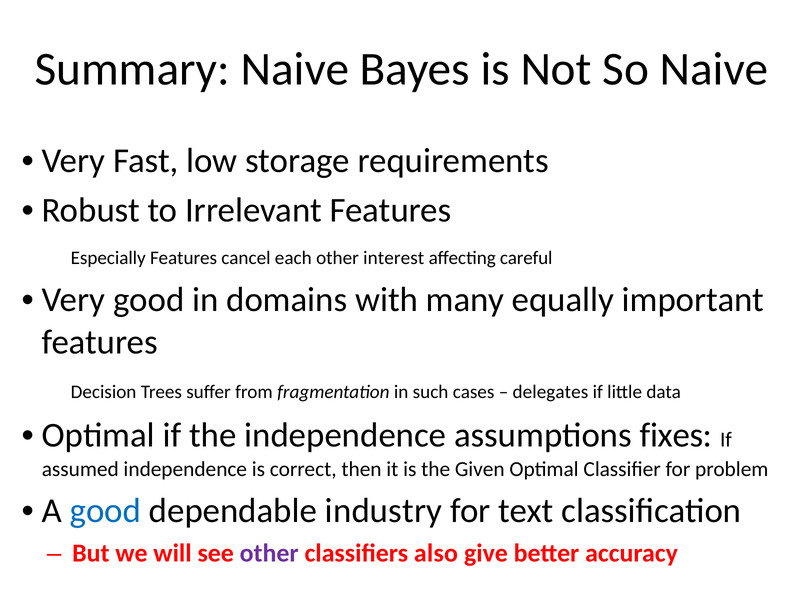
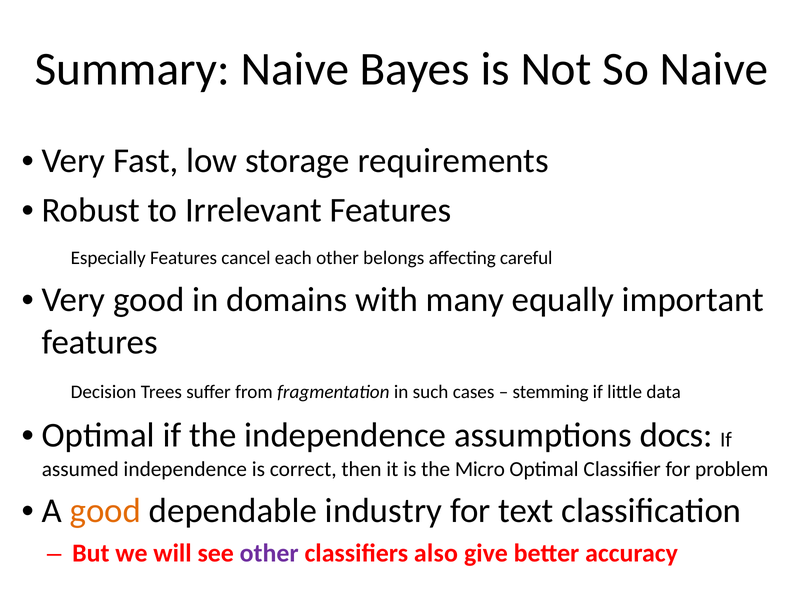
interest: interest -> belongs (394, 258)
delegates: delegates -> stemming (551, 392)
fixes: fixes -> docs (676, 435)
Given: Given -> Micro (480, 469)
good colour: blue -> orange (105, 511)
